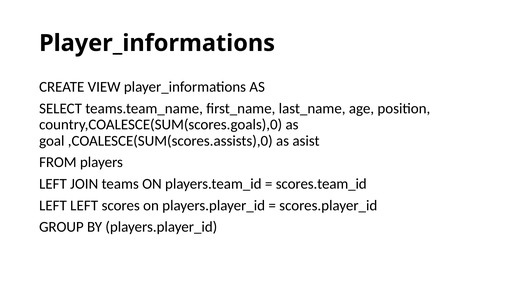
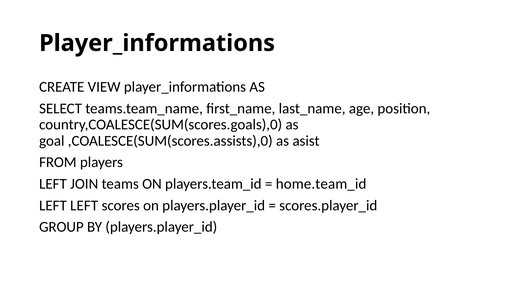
scores.team_id: scores.team_id -> home.team_id (321, 184)
